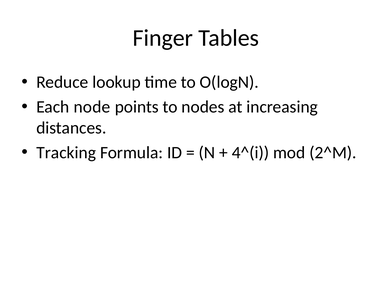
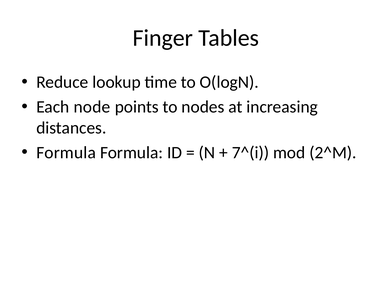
Tracking: Tracking -> Formula (66, 153)
4^(i: 4^(i -> 7^(i (250, 153)
